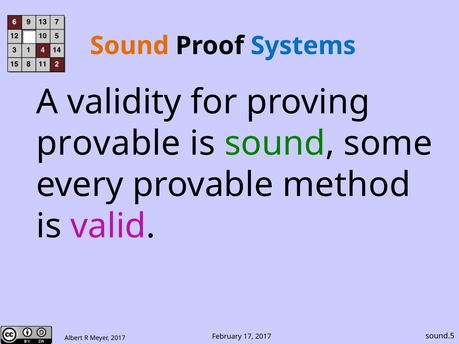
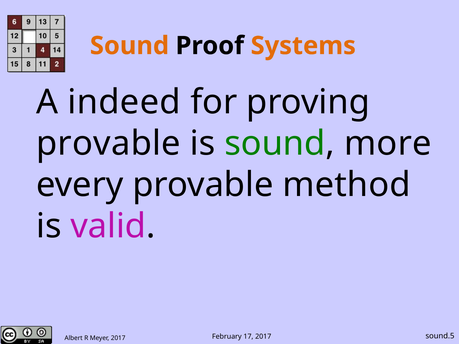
Systems colour: blue -> orange (303, 46)
validity: validity -> indeed (124, 102)
some: some -> more (388, 144)
